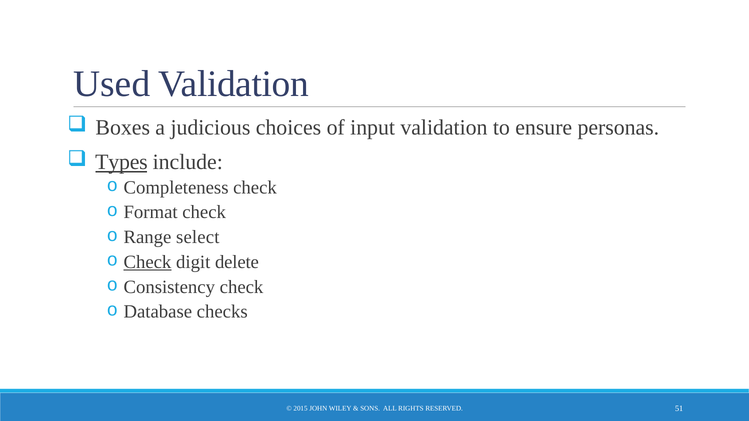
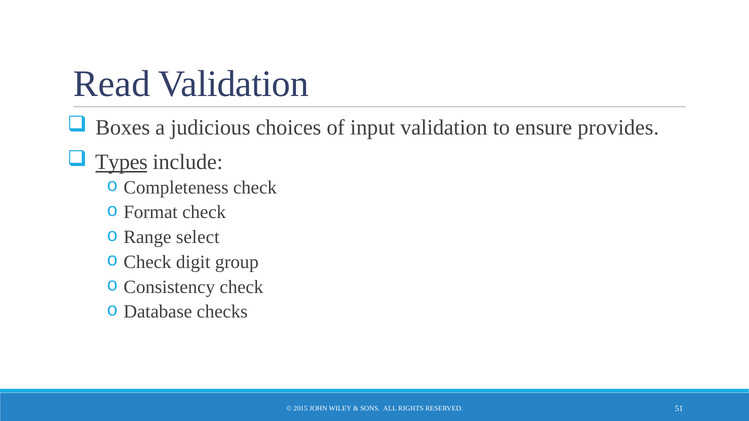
Used: Used -> Read (112, 84)
personas: personas -> provides (618, 128)
Check underline: present -> none (147, 262)
delete: delete -> group (237, 262)
